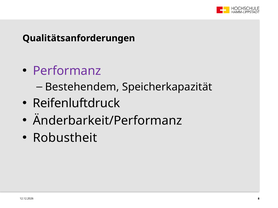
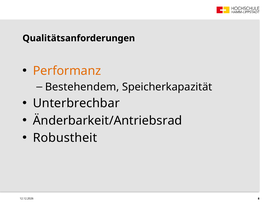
Performanz colour: purple -> orange (67, 71)
Reifenluftdruck: Reifenluftdruck -> Unterbrechbar (76, 104)
Änderbarkeit/Performanz: Änderbarkeit/Performanz -> Änderbarkeit/Antriebsrad (108, 121)
